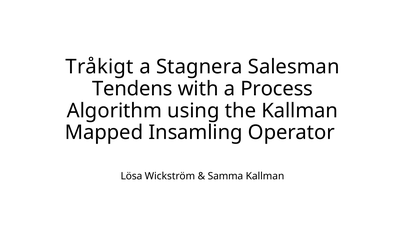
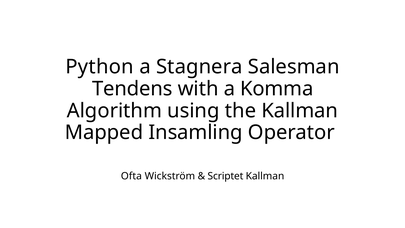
Tråkigt: Tråkigt -> Python (100, 67)
Process: Process -> Komma (277, 89)
Lösa: Lösa -> Ofta (131, 176)
Samma: Samma -> Scriptet (225, 176)
